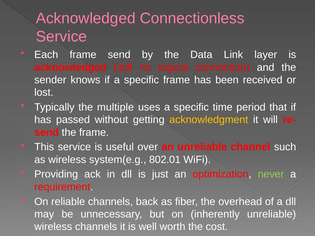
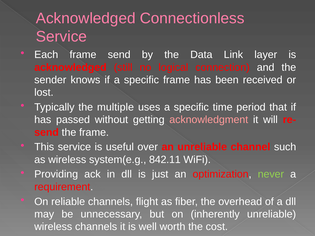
acknowledgment colour: yellow -> pink (209, 120)
802.01: 802.01 -> 842.11 (165, 160)
back: back -> flight (147, 202)
